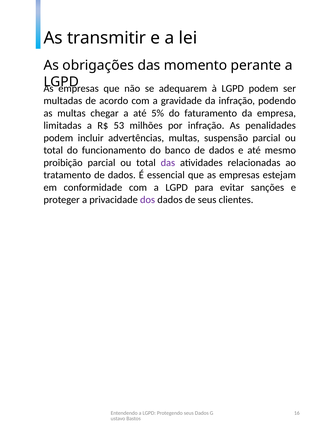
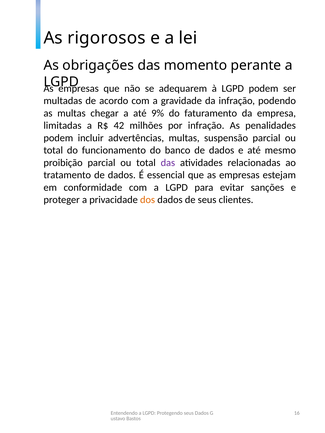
transmitir: transmitir -> rigorosos (106, 38)
5%: 5% -> 9% (158, 113)
53: 53 -> 42 (119, 126)
dos colour: purple -> orange (148, 200)
